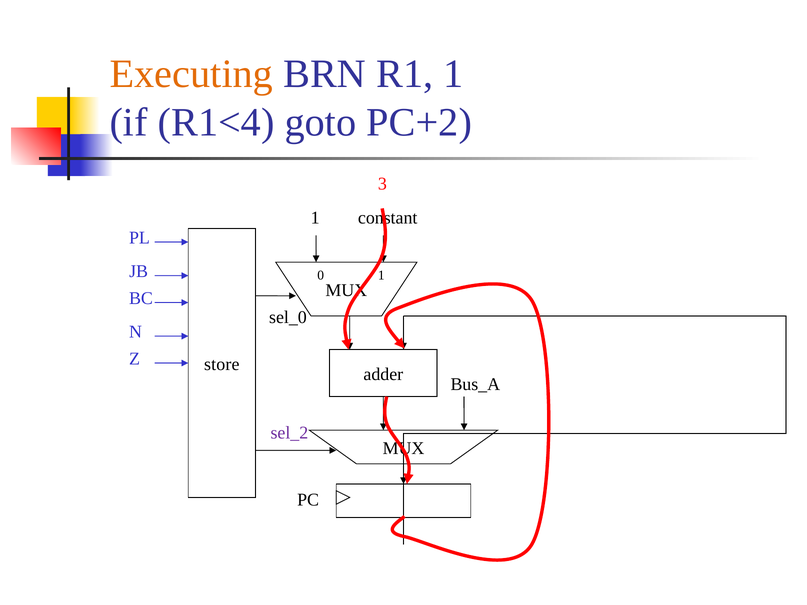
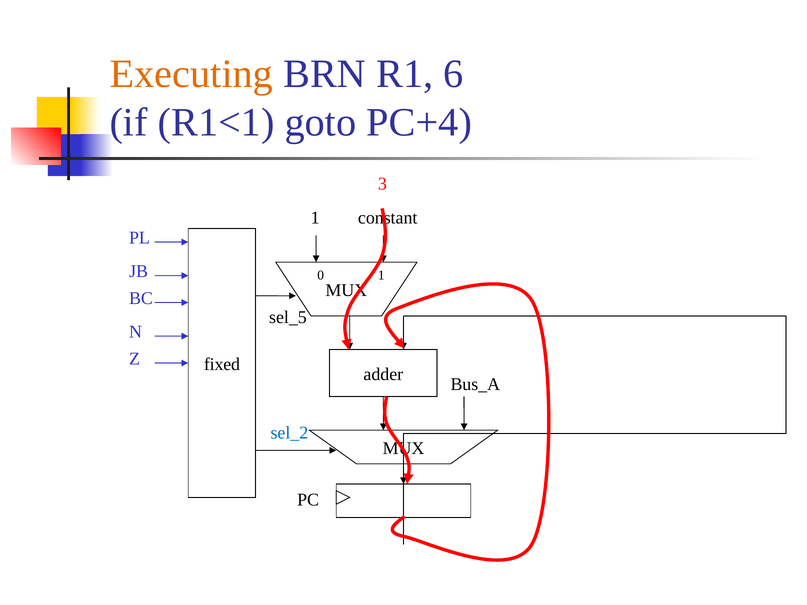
R1 1: 1 -> 6 (453, 74)
R1<4: R1<4 -> R1<1 (216, 122)
PC+2: PC+2 -> PC+4 (419, 122)
sel_0: sel_0 -> sel_5 (288, 317)
store: store -> fixed (222, 364)
sel_2 colour: purple -> blue (289, 433)
